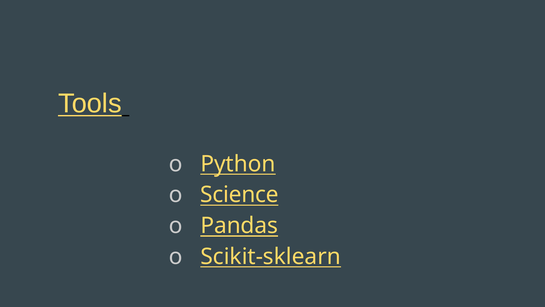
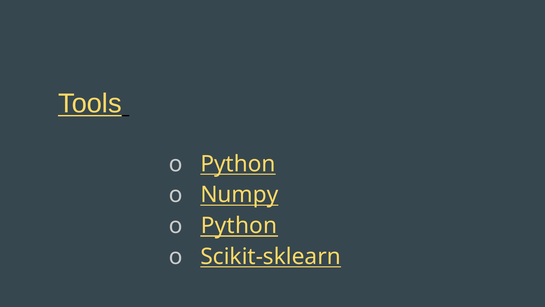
Science: Science -> Numpy (239, 195)
Pandas: Pandas -> Python (239, 225)
